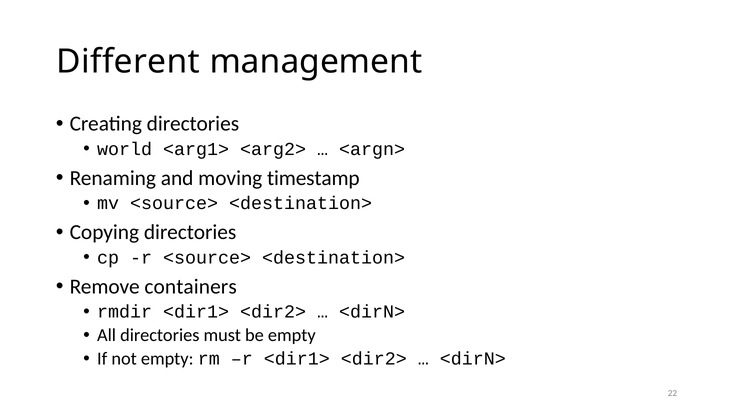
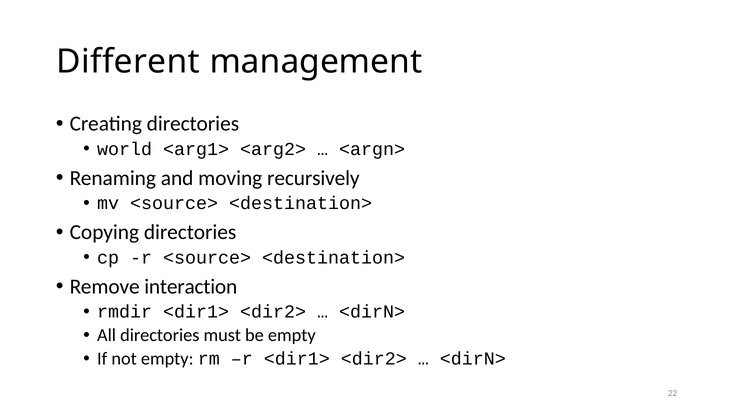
timestamp: timestamp -> recursively (313, 178)
containers: containers -> interaction (191, 287)
